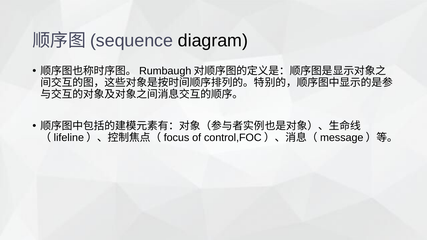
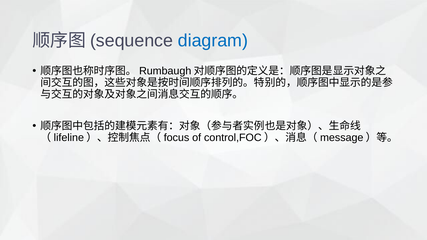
diagram colour: black -> blue (213, 41)
